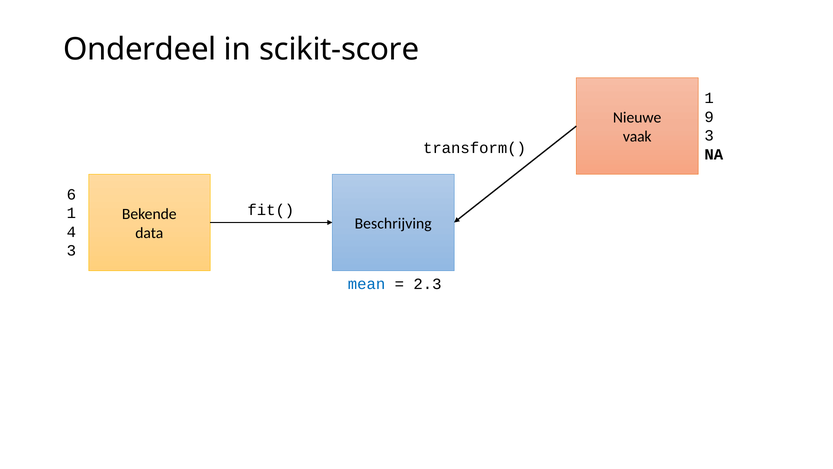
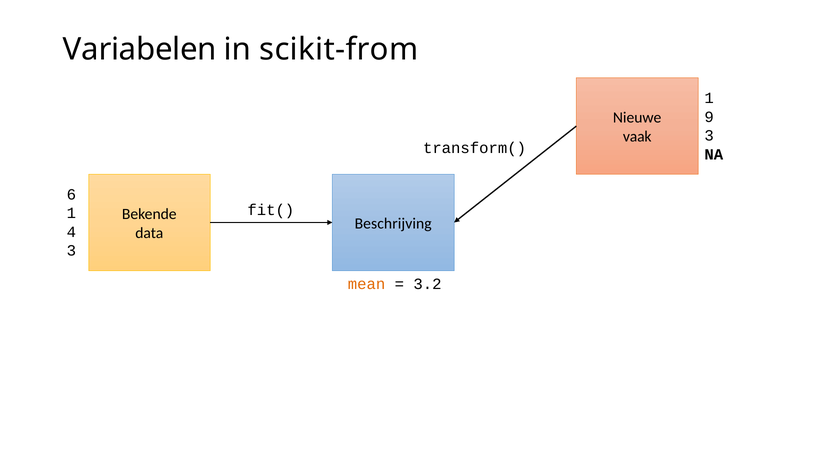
Onderdeel: Onderdeel -> Variabelen (140, 49)
scikit-score: scikit-score -> scikit-from (339, 49)
mean colour: blue -> orange (367, 284)
2.3: 2.3 -> 3.2 (428, 284)
